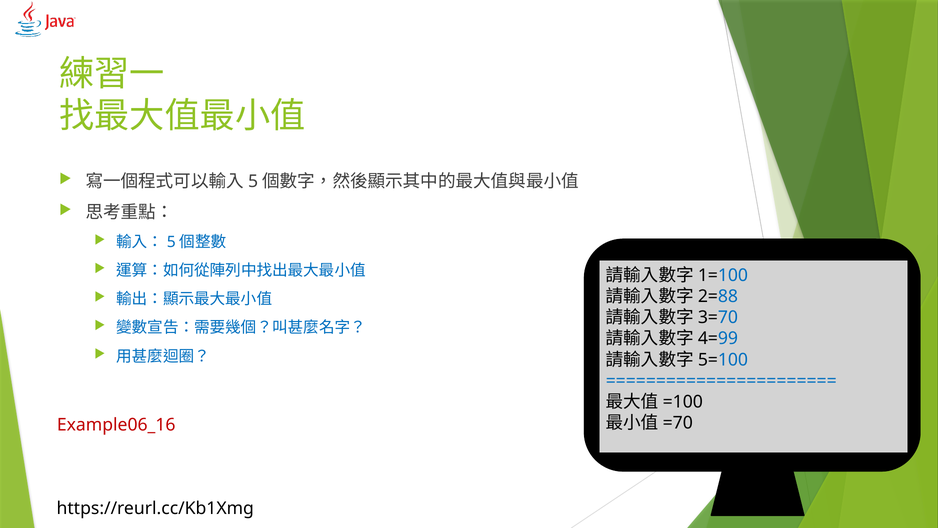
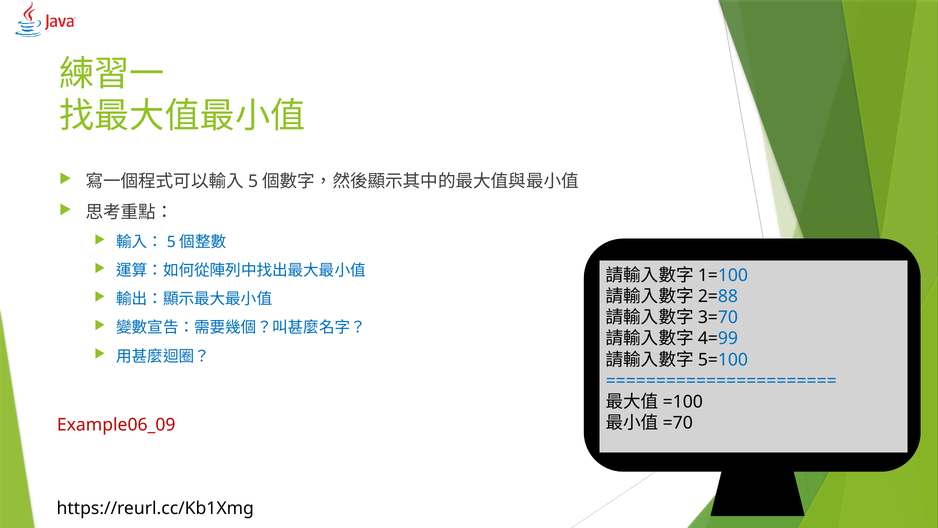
Example06_16: Example06_16 -> Example06_09 (116, 425)
